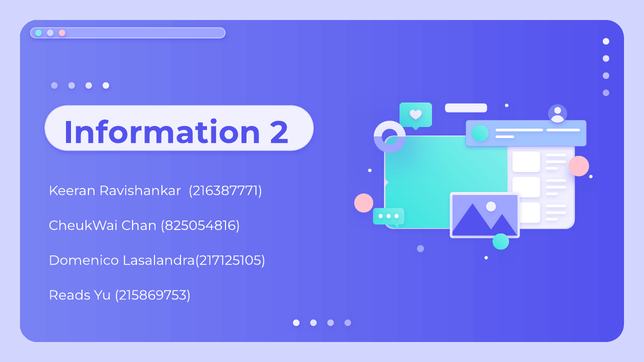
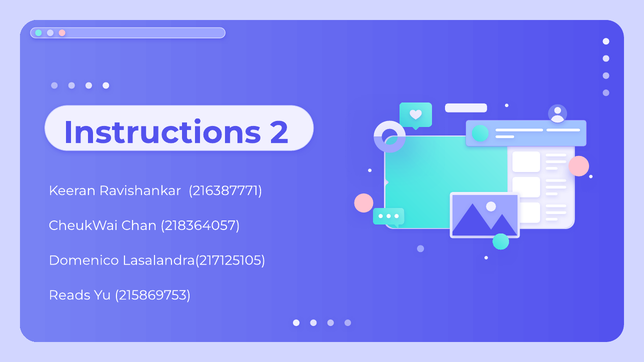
Information: Information -> Instructions (162, 133)
825054816: 825054816 -> 218364057 (200, 226)
